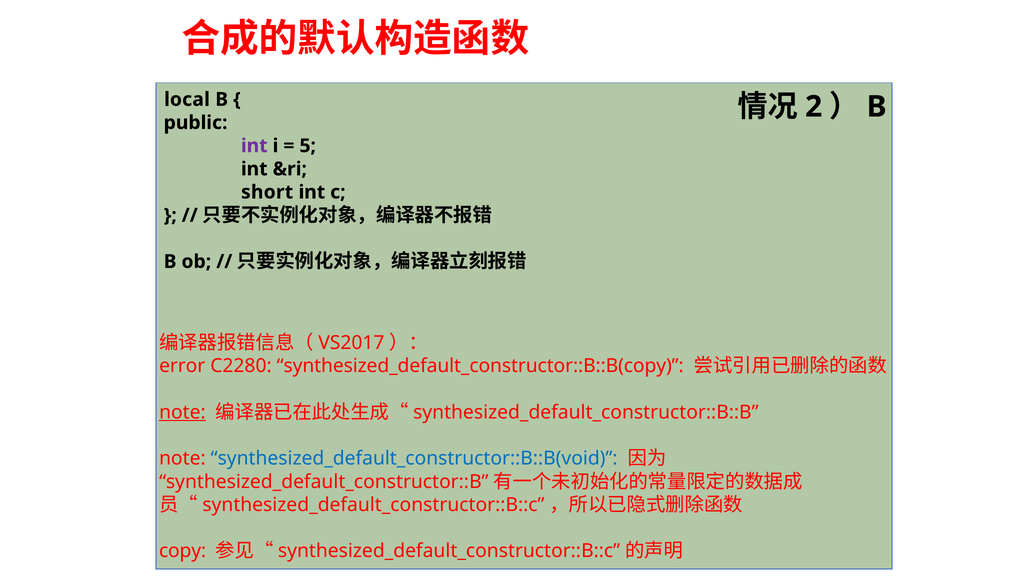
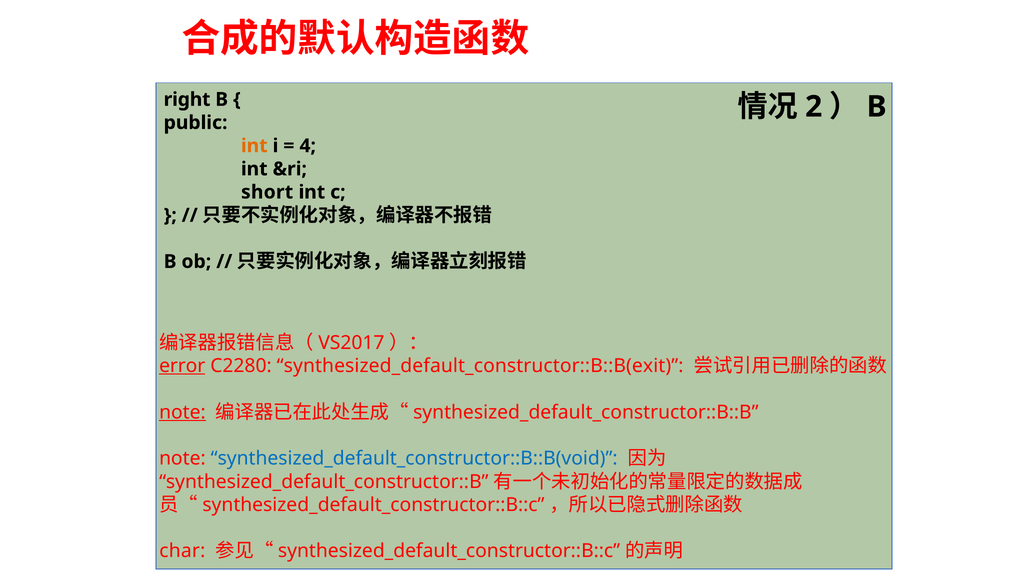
local: local -> right (187, 100)
int colour: purple -> orange (254, 146)
5: 5 -> 4 (308, 146)
error underline: none -> present (182, 366)
synthesized_default_constructor::B::B(copy: synthesized_default_constructor::B::B(copy -> synthesized_default_constructor::B::B(exit (480, 366)
copy: copy -> char (182, 551)
